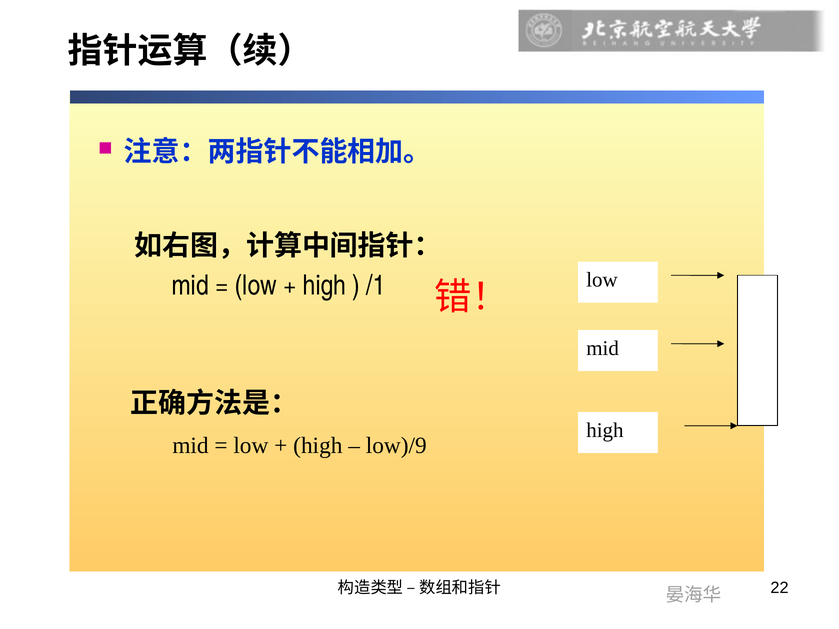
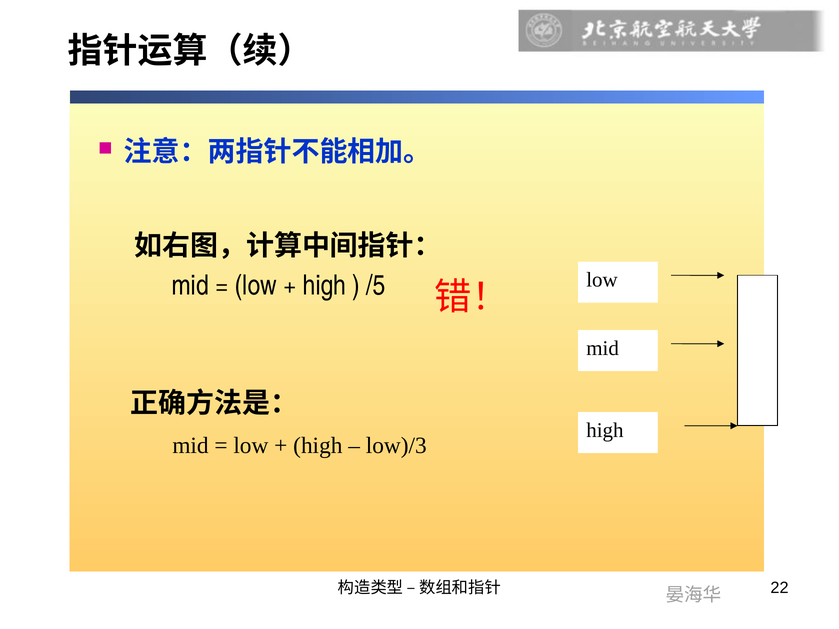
/1: /1 -> /5 (376, 286)
low)/9: low)/9 -> low)/3 (396, 446)
